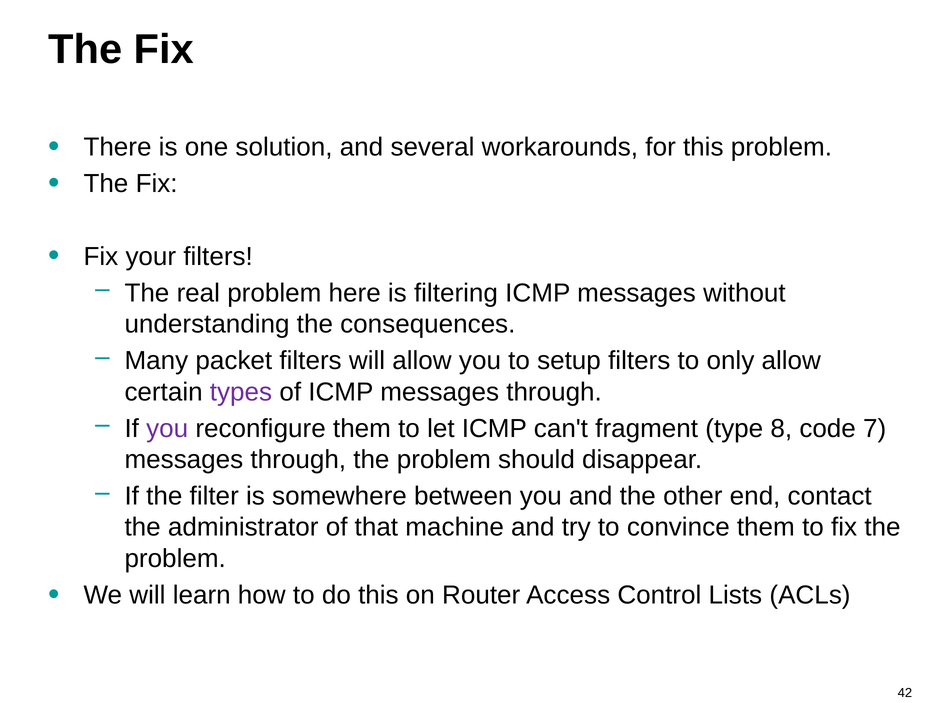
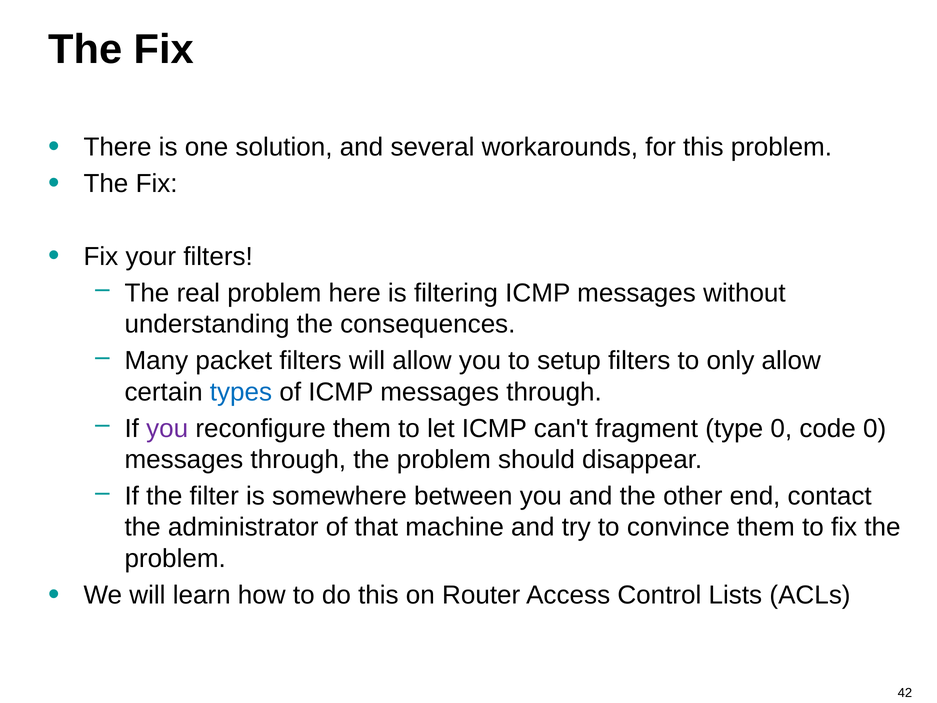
types colour: purple -> blue (241, 392)
type 8: 8 -> 0 (781, 428)
code 7: 7 -> 0 (875, 428)
